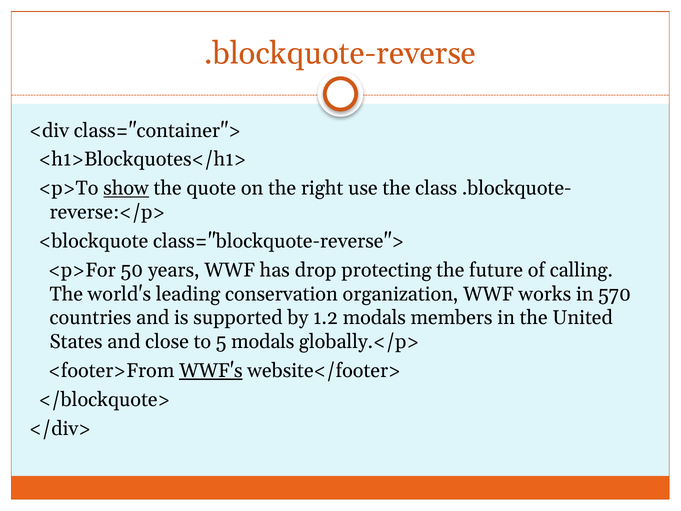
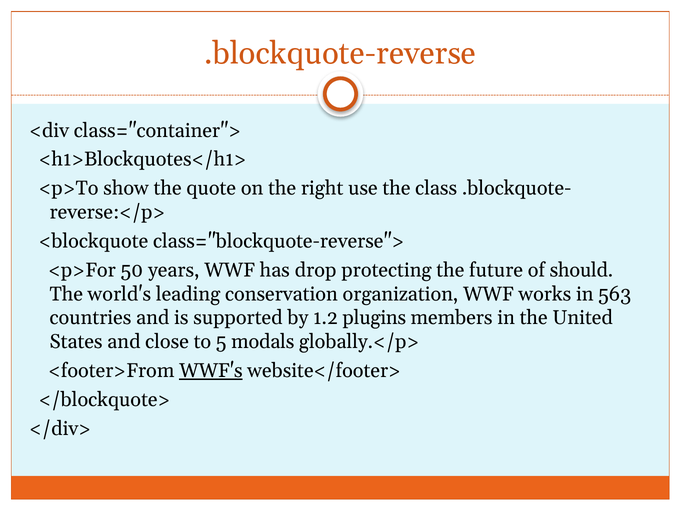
show underline: present -> none (126, 188)
calling: calling -> should (581, 270)
570: 570 -> 563 (615, 294)
1.2 modals: modals -> plugins (374, 318)
